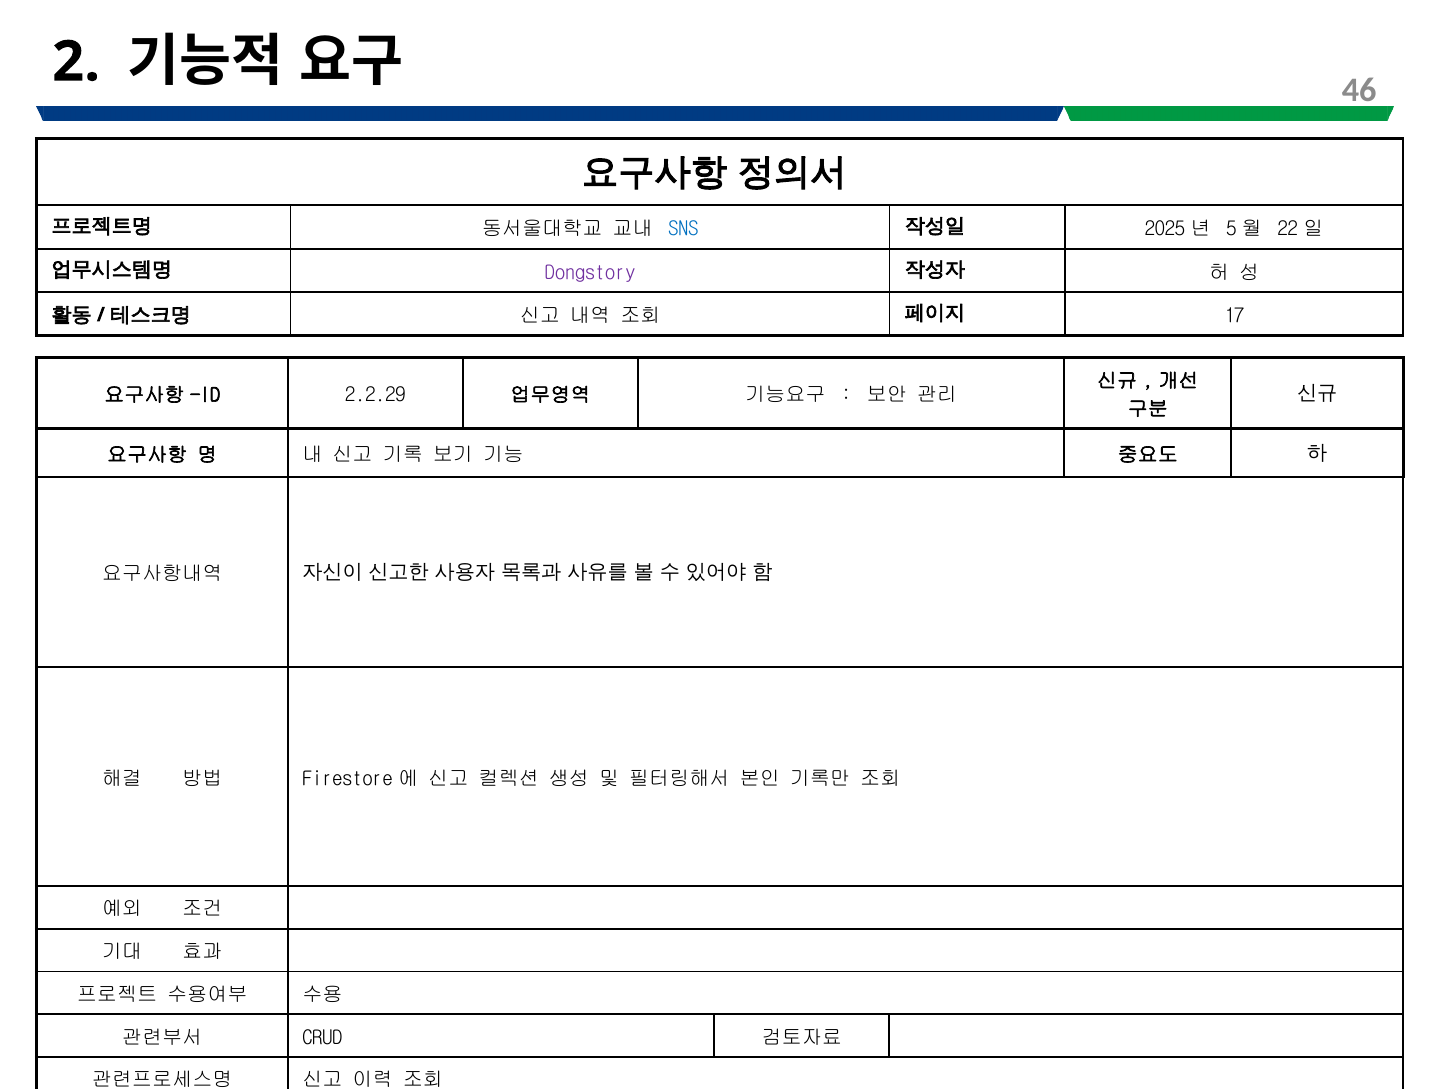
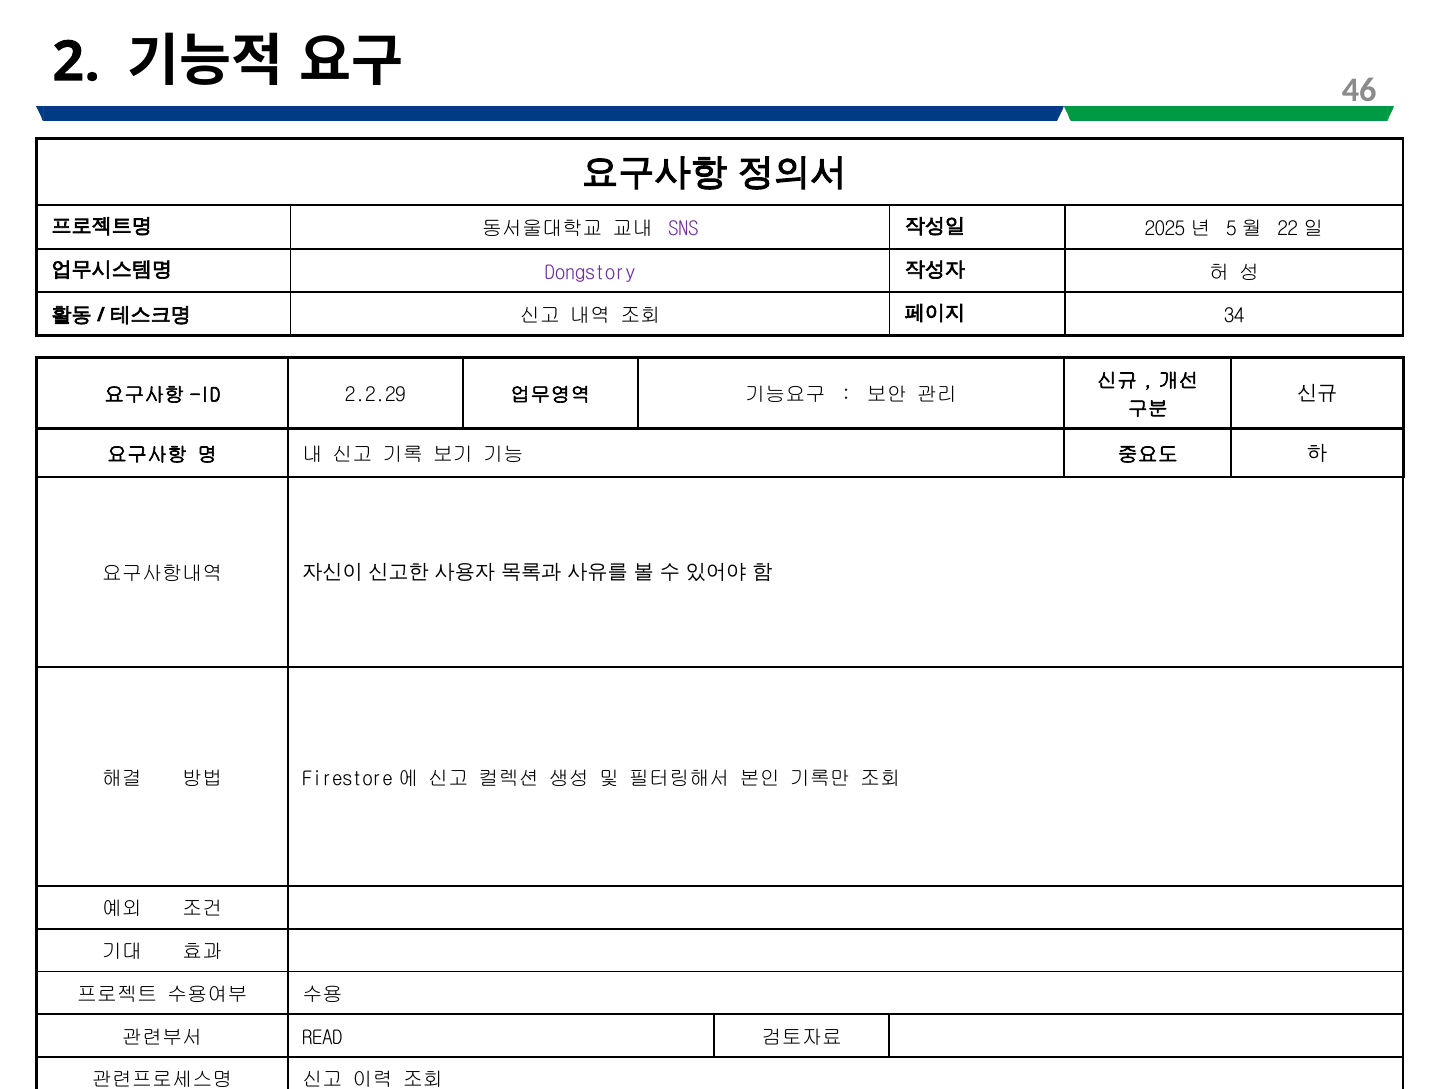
SNS colour: blue -> purple (683, 229)
17: 17 -> 34 (1234, 316)
CRUD: CRUD -> READ (322, 1038)
